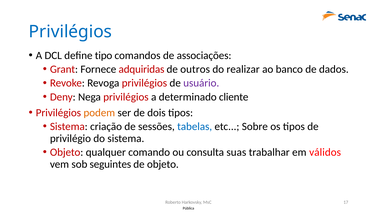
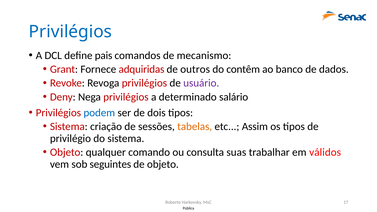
tipo: tipo -> pais (104, 55)
associações: associações -> mecanismo (204, 55)
realizar: realizar -> contêm (243, 69)
cliente: cliente -> salário (234, 97)
podem colour: orange -> blue (99, 113)
tabelas colour: blue -> orange (195, 127)
Sobre: Sobre -> Assim (255, 127)
